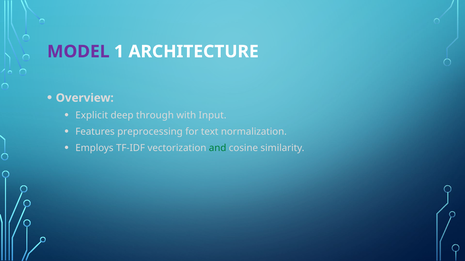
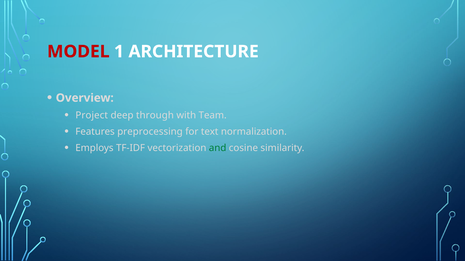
MODEL colour: purple -> red (78, 52)
Explicit: Explicit -> Project (92, 116)
Input: Input -> Team (213, 116)
